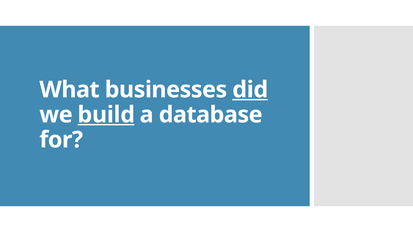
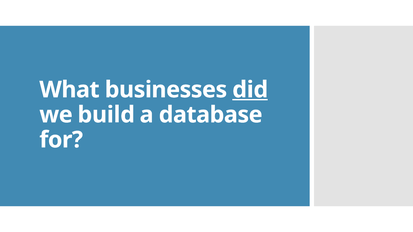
build underline: present -> none (106, 115)
